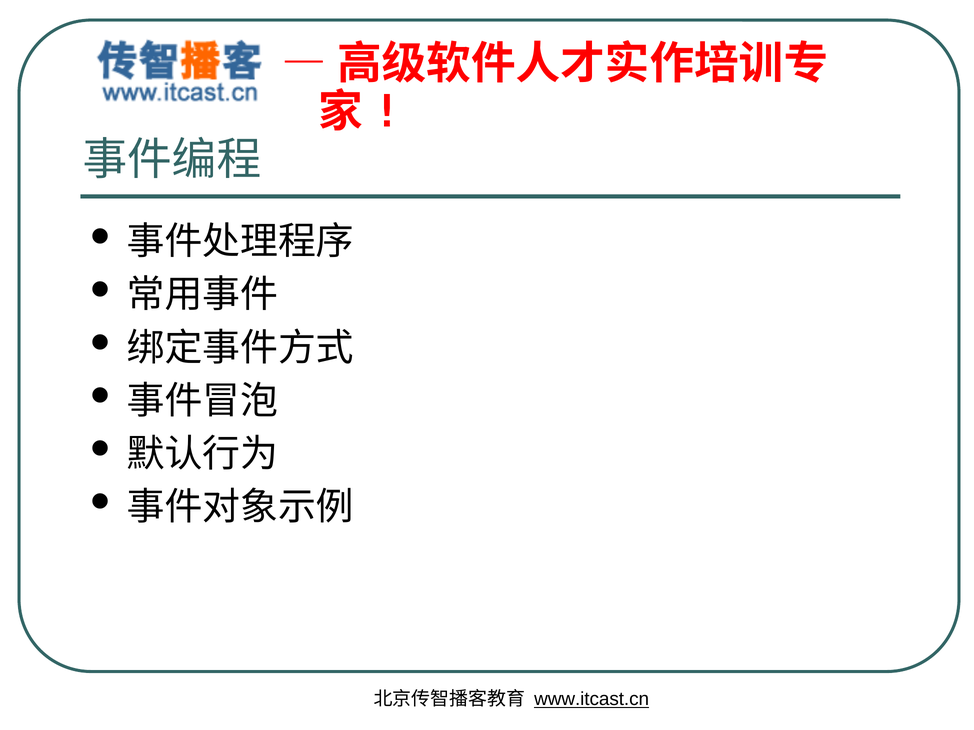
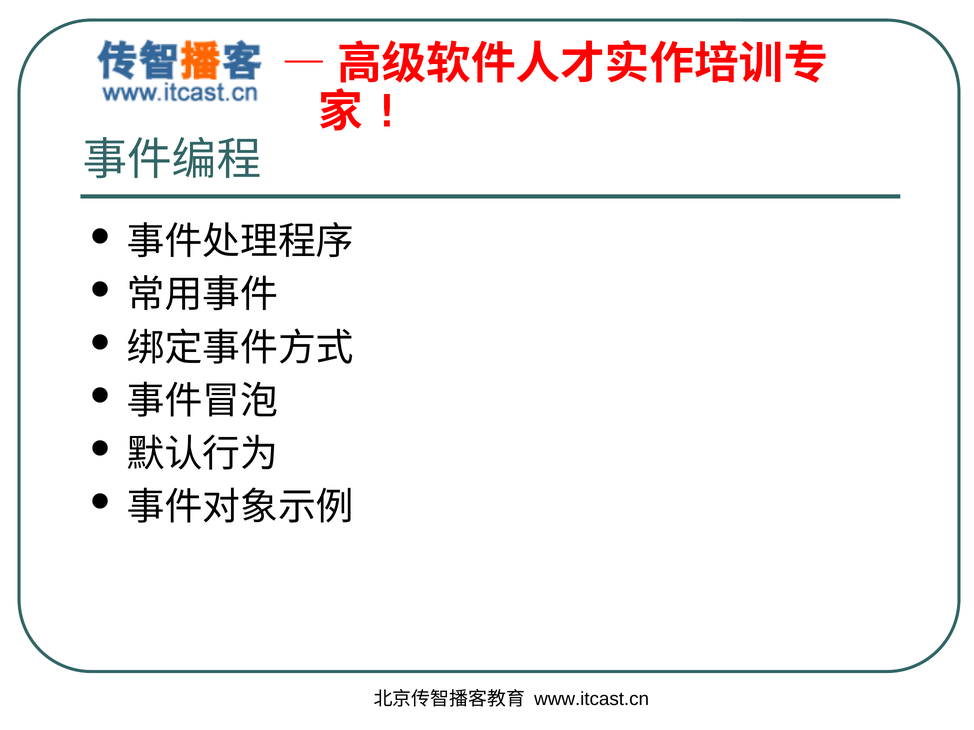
www.itcast.cn underline: present -> none (592, 700)
